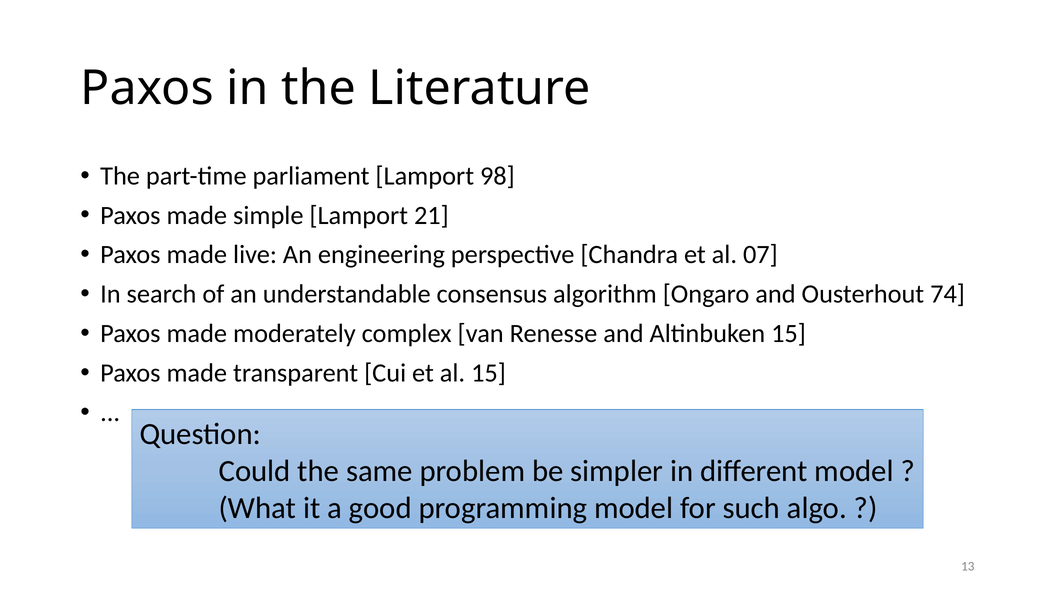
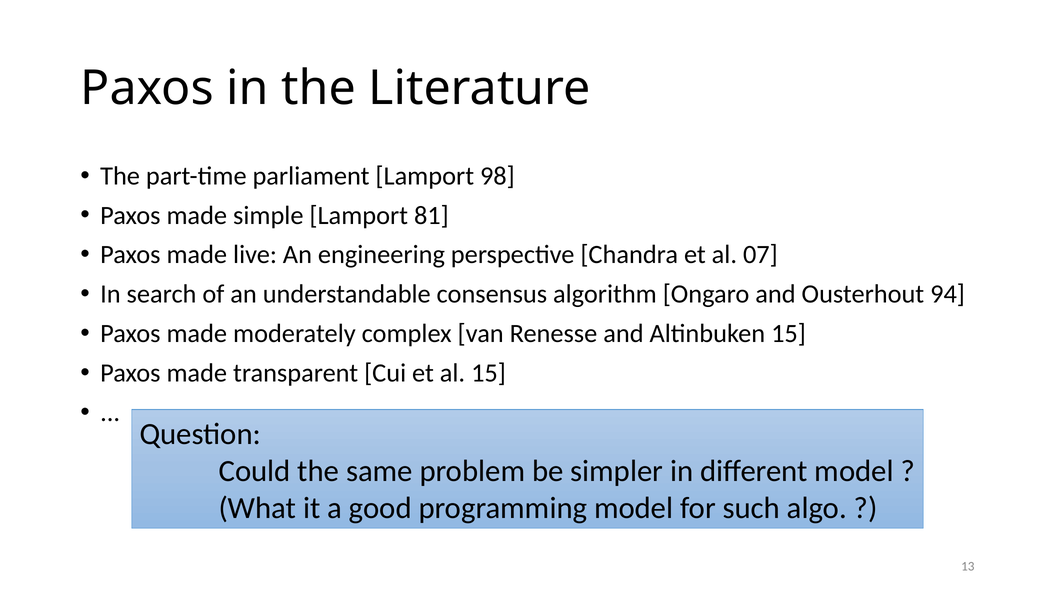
21: 21 -> 81 (431, 215)
74: 74 -> 94 (948, 294)
